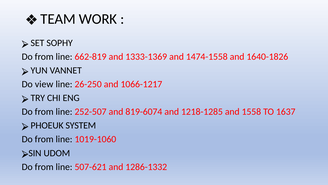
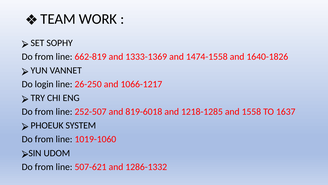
view: view -> login (44, 84)
819-6074: 819-6074 -> 819-6018 (144, 111)
